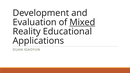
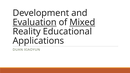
Evaluation underline: none -> present (35, 22)
